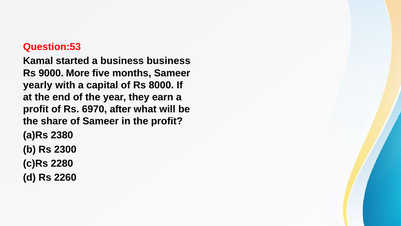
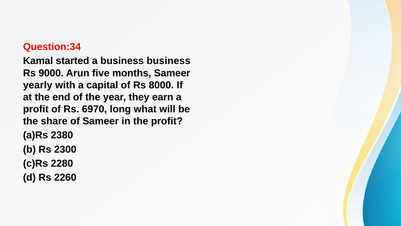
Question:53: Question:53 -> Question:34 (52, 47)
More: More -> Arun (78, 73)
after: after -> long (120, 109)
